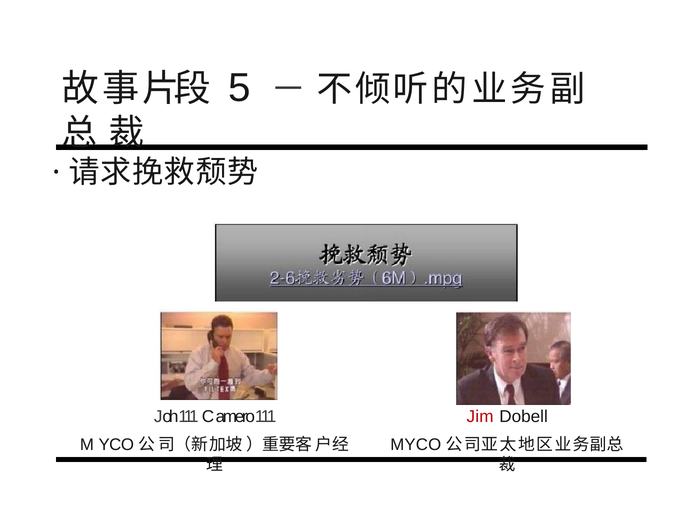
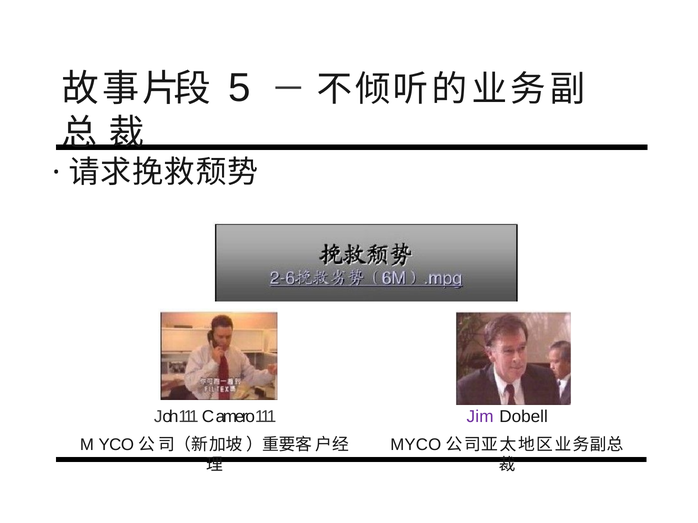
Jim colour: red -> purple (480, 417)
